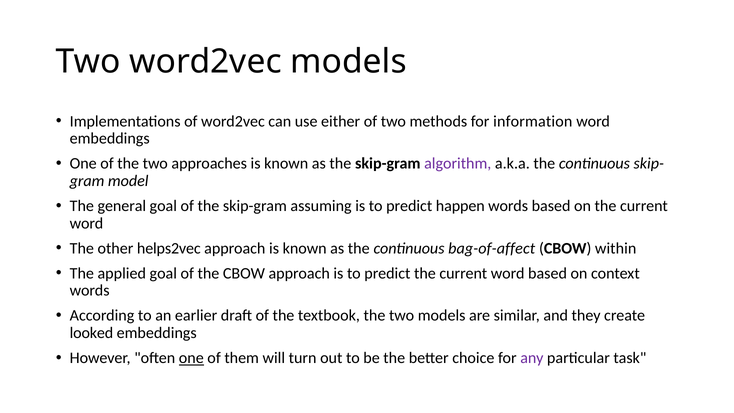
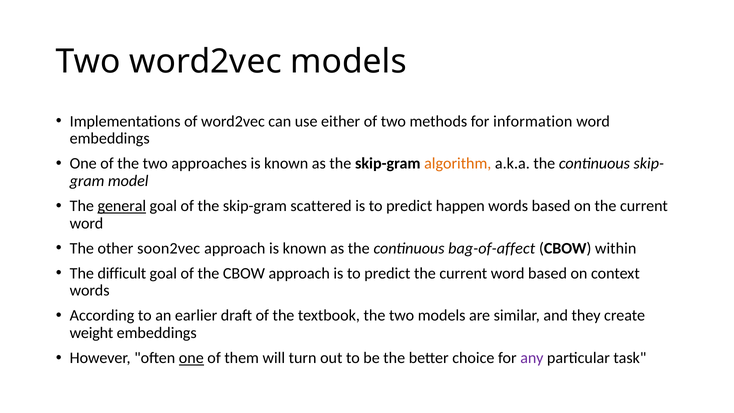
algorithm colour: purple -> orange (458, 164)
general underline: none -> present (122, 206)
assuming: assuming -> scattered (321, 206)
helps2vec: helps2vec -> soon2vec (169, 248)
applied: applied -> difficult (122, 273)
looked: looked -> weight (91, 333)
